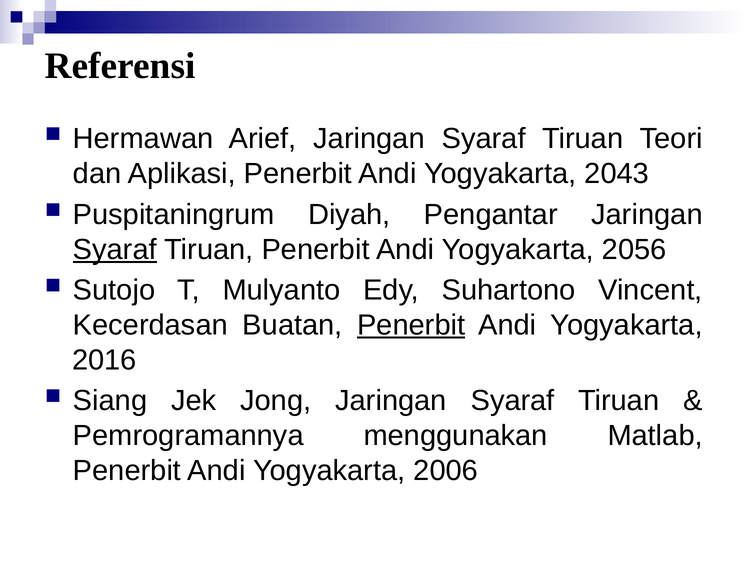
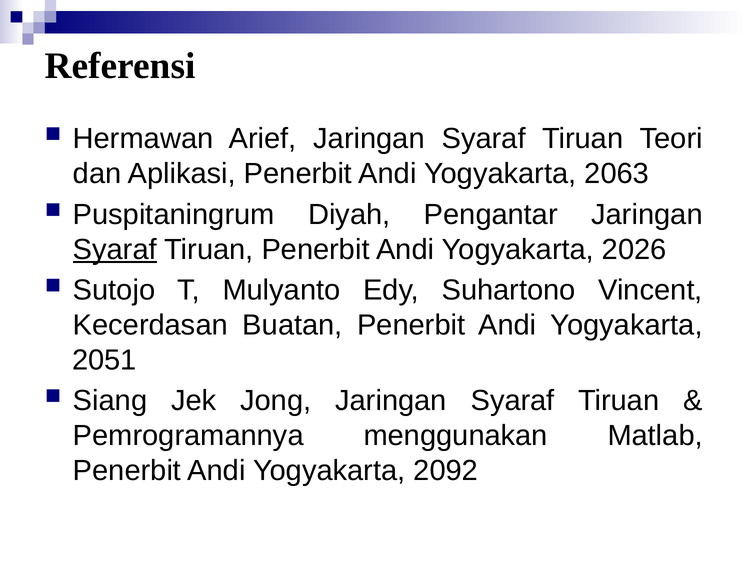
2043: 2043 -> 2063 (617, 174)
2056: 2056 -> 2026 (634, 249)
Penerbit underline: present -> none (411, 325)
2016: 2016 -> 2051 (104, 360)
2006: 2006 -> 2092 (446, 471)
